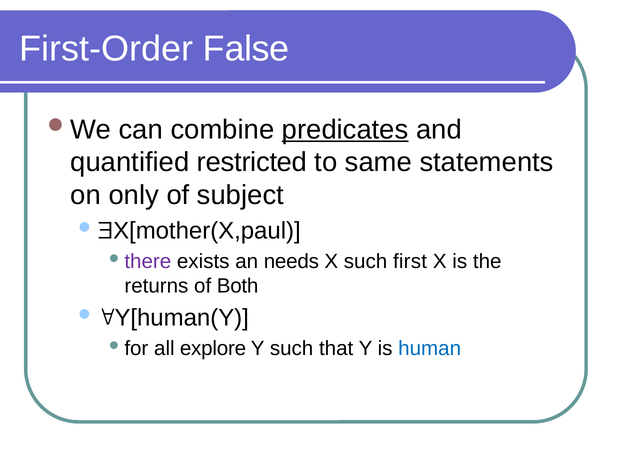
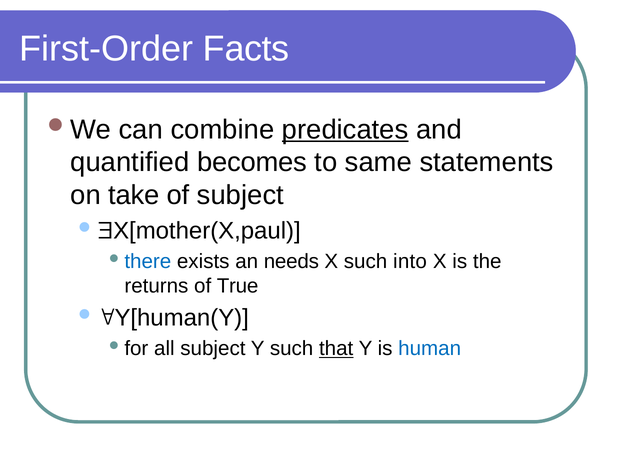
False: False -> Facts (246, 49)
restricted: restricted -> becomes (252, 162)
only: only -> take (134, 195)
there colour: purple -> blue (148, 261)
first: first -> into (410, 261)
Both: Both -> True (238, 286)
all explore: explore -> subject (213, 348)
that underline: none -> present (336, 348)
